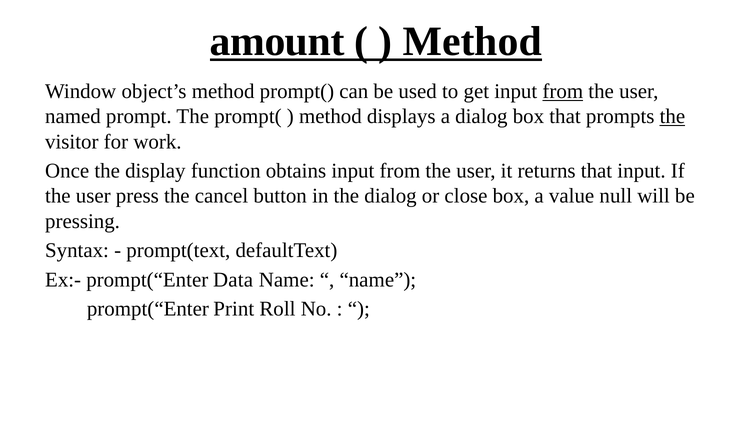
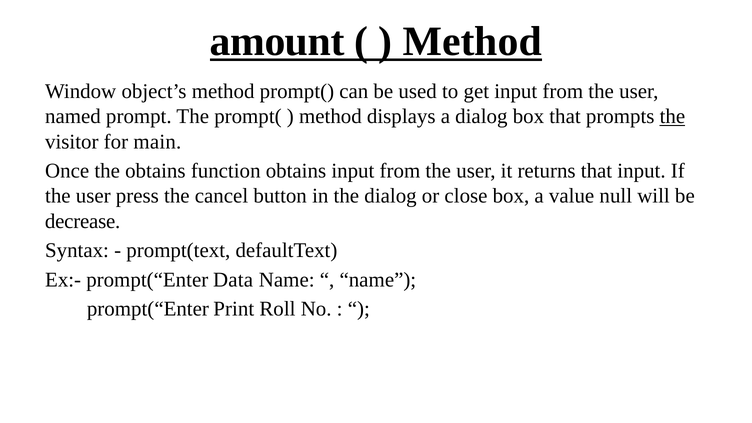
from underline: present -> none (563, 91)
work: work -> main (157, 142)
the display: display -> obtains (155, 171)
pressing: pressing -> decrease (83, 221)
